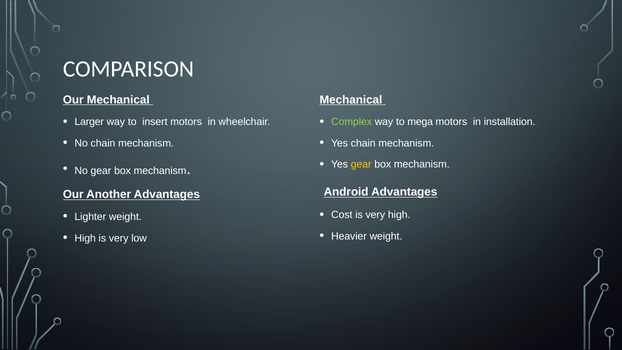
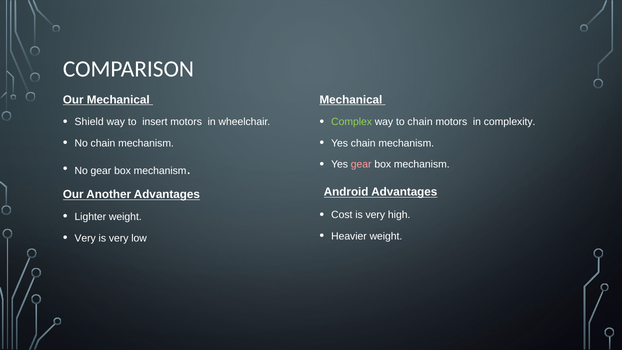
Larger: Larger -> Shield (89, 122)
to mega: mega -> chain (420, 122)
installation: installation -> complexity (510, 122)
gear colour: yellow -> pink (361, 164)
High: High -> Very (85, 238)
